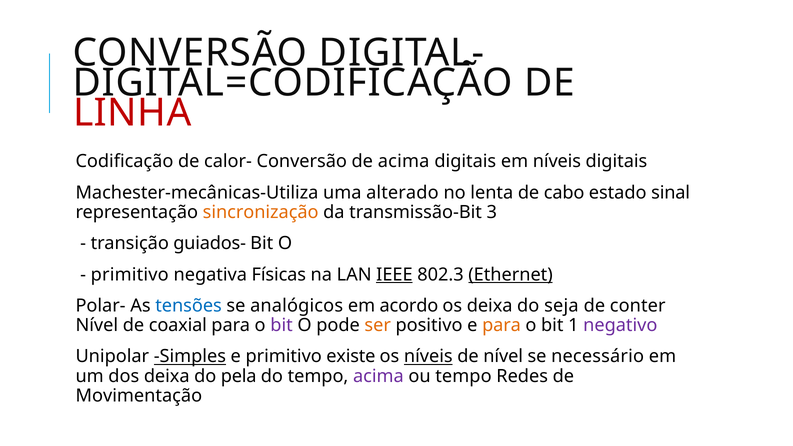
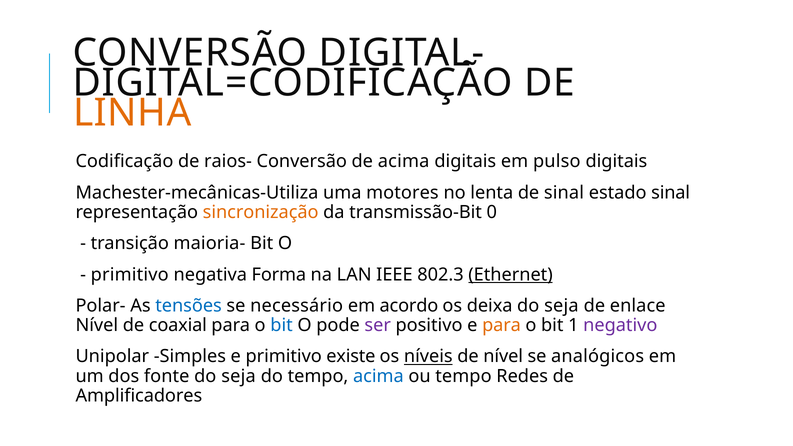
LINHA colour: red -> orange (132, 113)
calor-: calor- -> raios- (228, 161)
em níveis: níveis -> pulso (557, 161)
alterado: alterado -> motores (402, 193)
de cabo: cabo -> sinal (564, 193)
3: 3 -> 0 (492, 212)
guiados-: guiados- -> maioria- (209, 243)
Físicas: Físicas -> Forma (279, 275)
IEEE underline: present -> none (394, 275)
analógicos: analógicos -> necessário (297, 306)
conter: conter -> enlace (638, 306)
bit colour: purple -> blue (282, 325)
ser colour: orange -> purple (378, 325)
Simples underline: present -> none (190, 357)
necessário: necessário -> analógicos (598, 357)
dos deixa: deixa -> fonte (167, 376)
pela: pela -> seja (239, 376)
acima colour: purple -> blue (378, 376)
Movimentação: Movimentação -> Amplificadores (139, 396)
